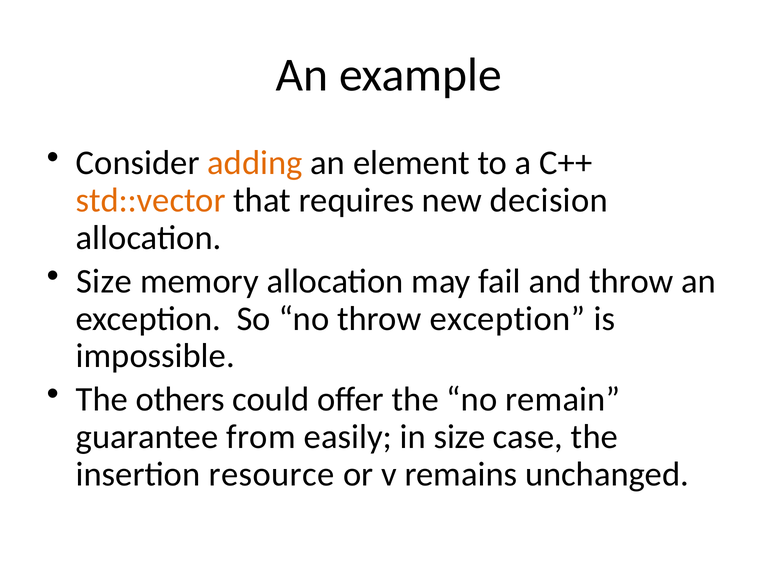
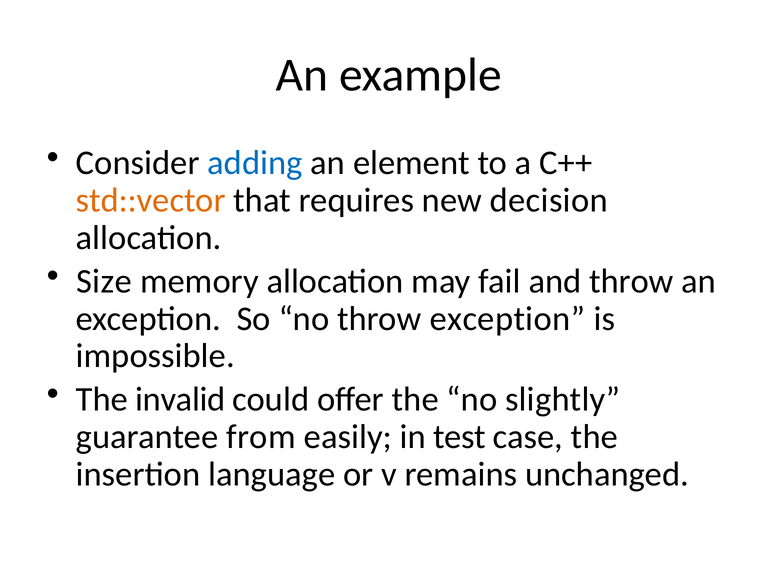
adding colour: orange -> blue (255, 163)
others: others -> invalid (180, 400)
remain: remain -> slightly (563, 400)
in size: size -> test (460, 437)
resource: resource -> language (272, 475)
